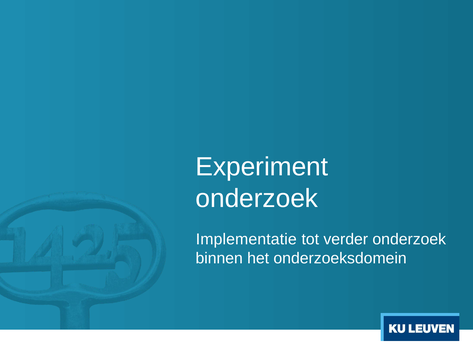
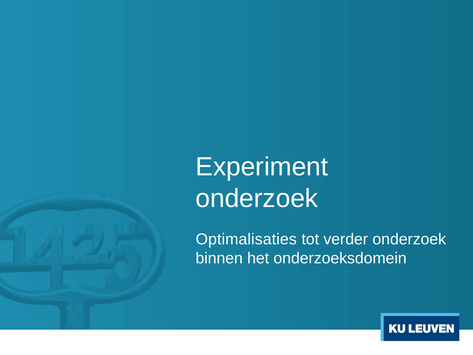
Implementatie: Implementatie -> Optimalisaties (246, 239)
